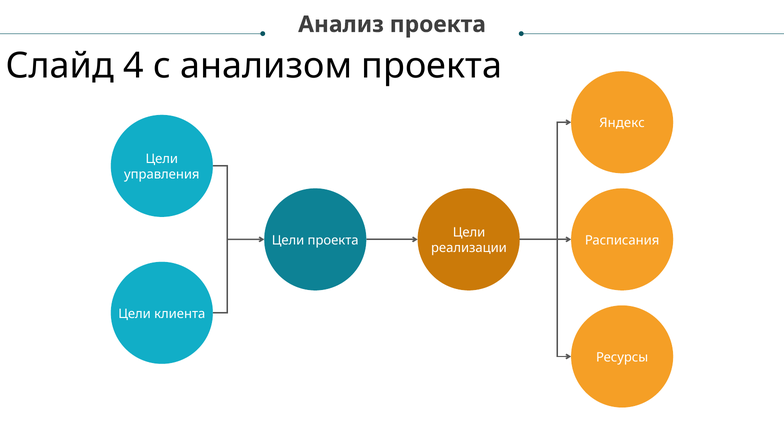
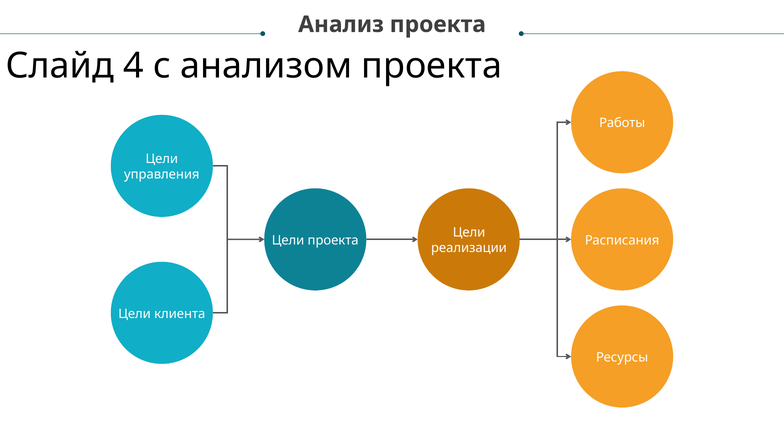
Яндекс: Яндекс -> Работы (622, 123)
